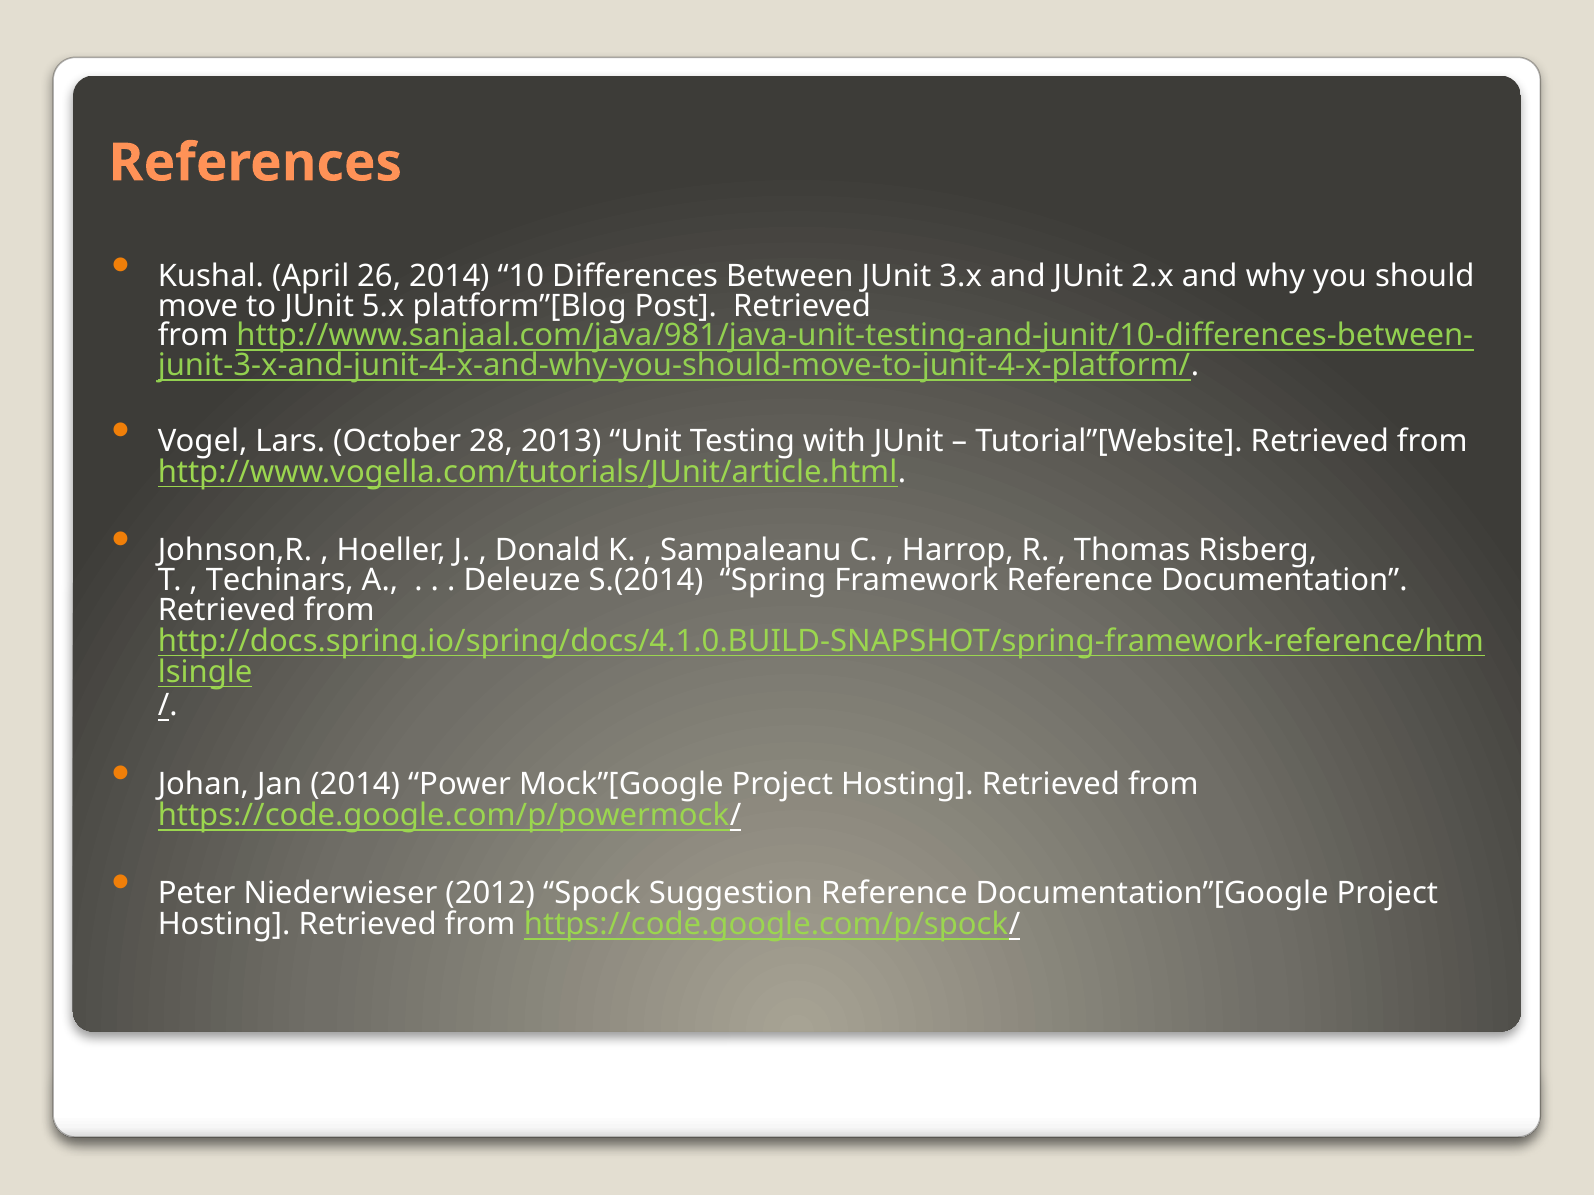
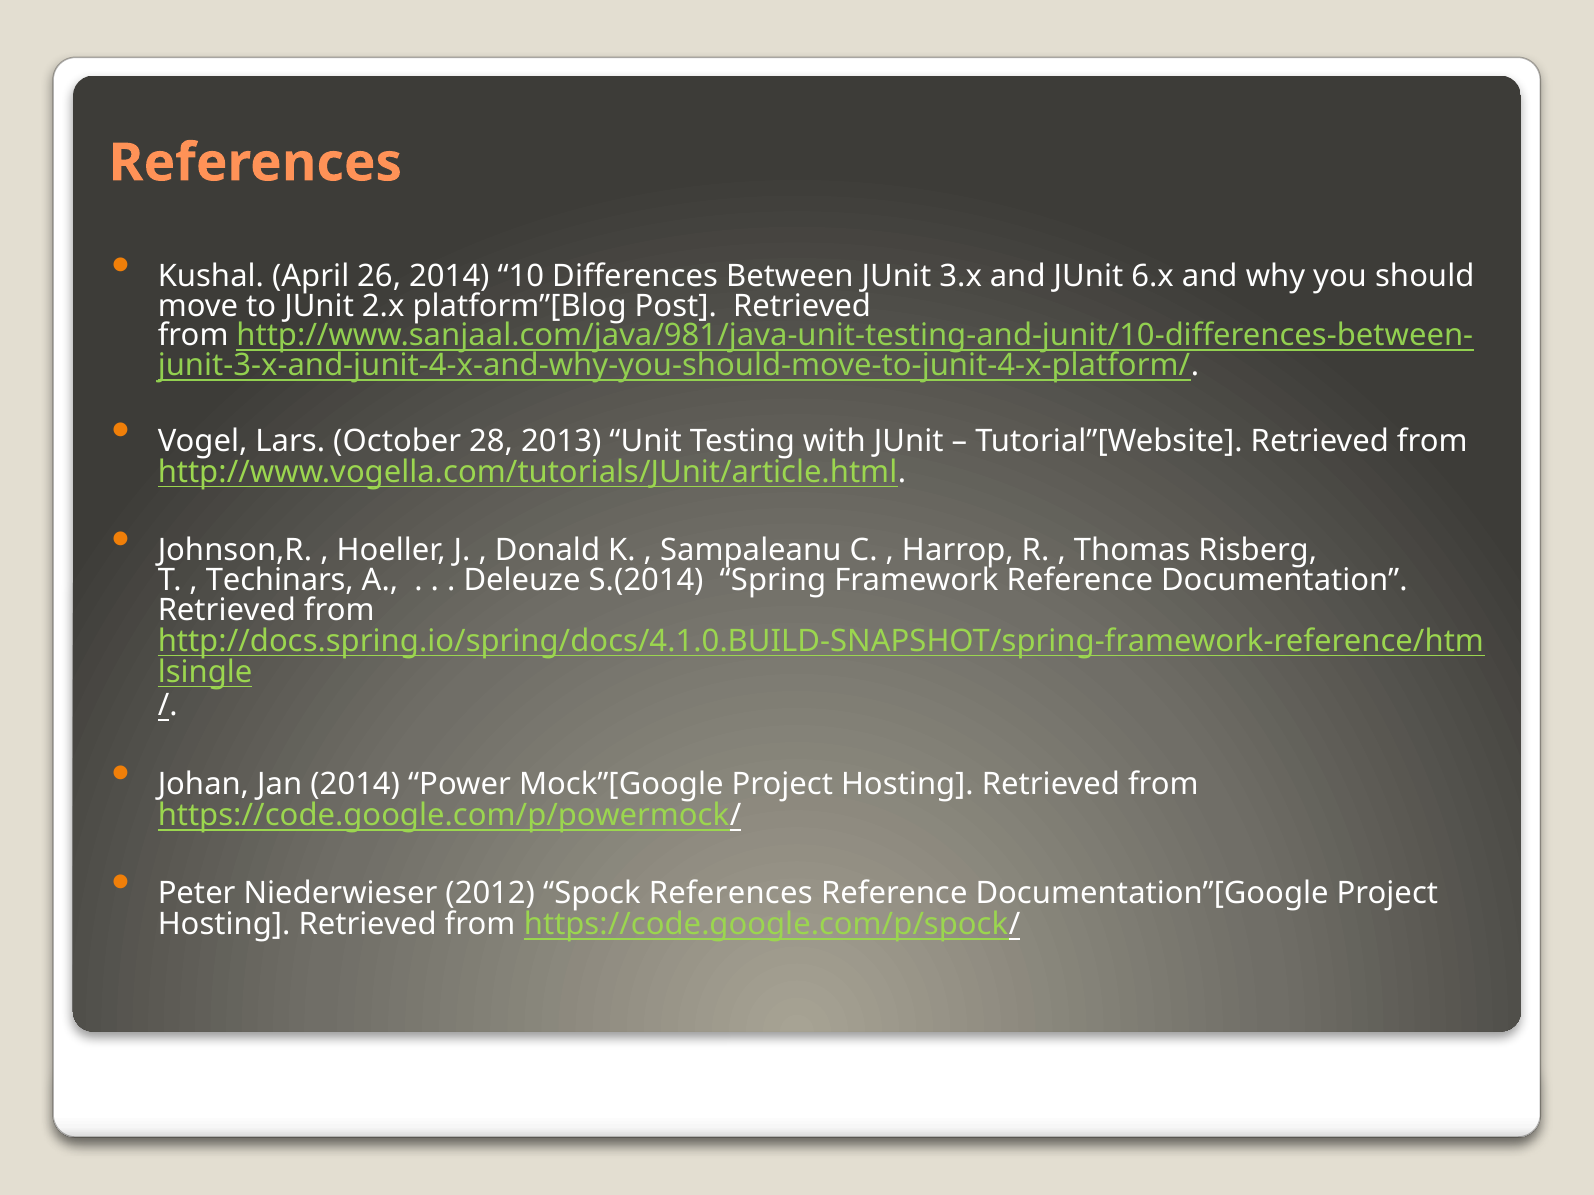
2.x: 2.x -> 6.x (1153, 276)
5.x: 5.x -> 2.x (383, 306)
Spock Suggestion: Suggestion -> References (731, 894)
